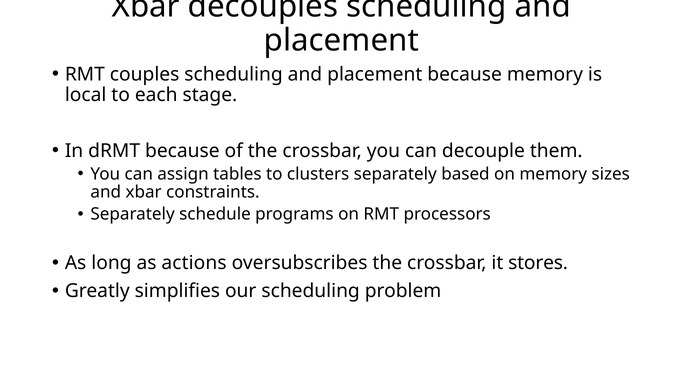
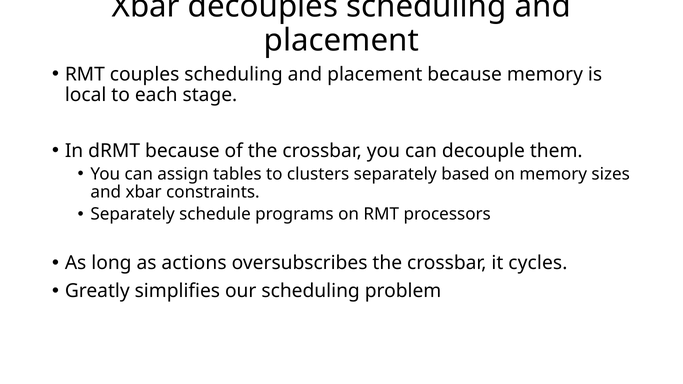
stores: stores -> cycles (538, 263)
